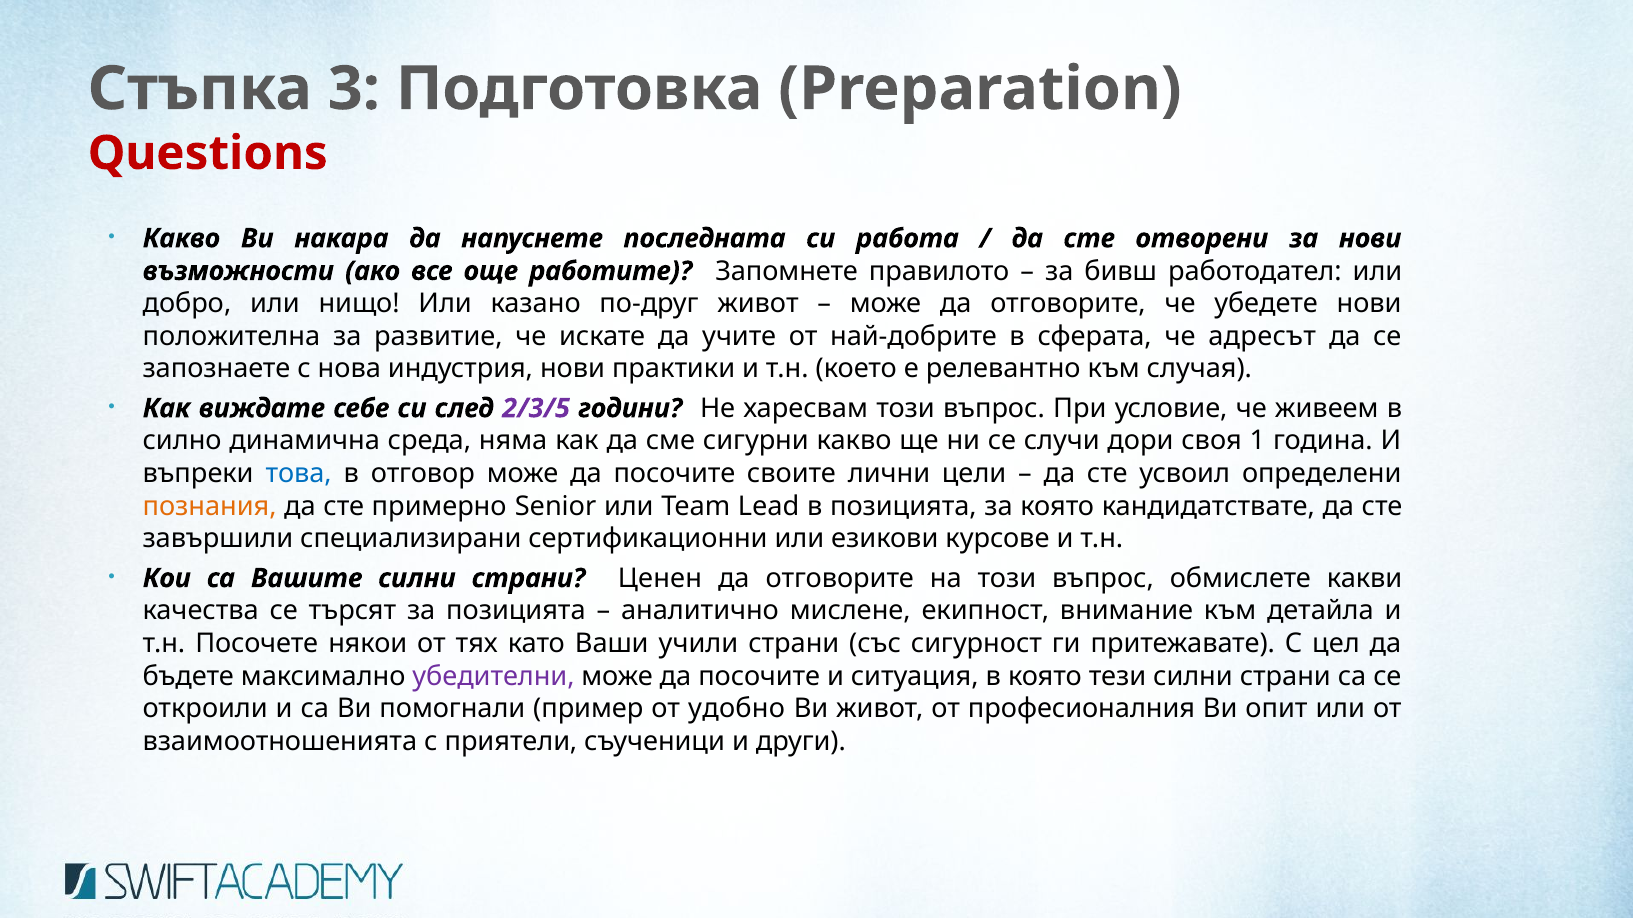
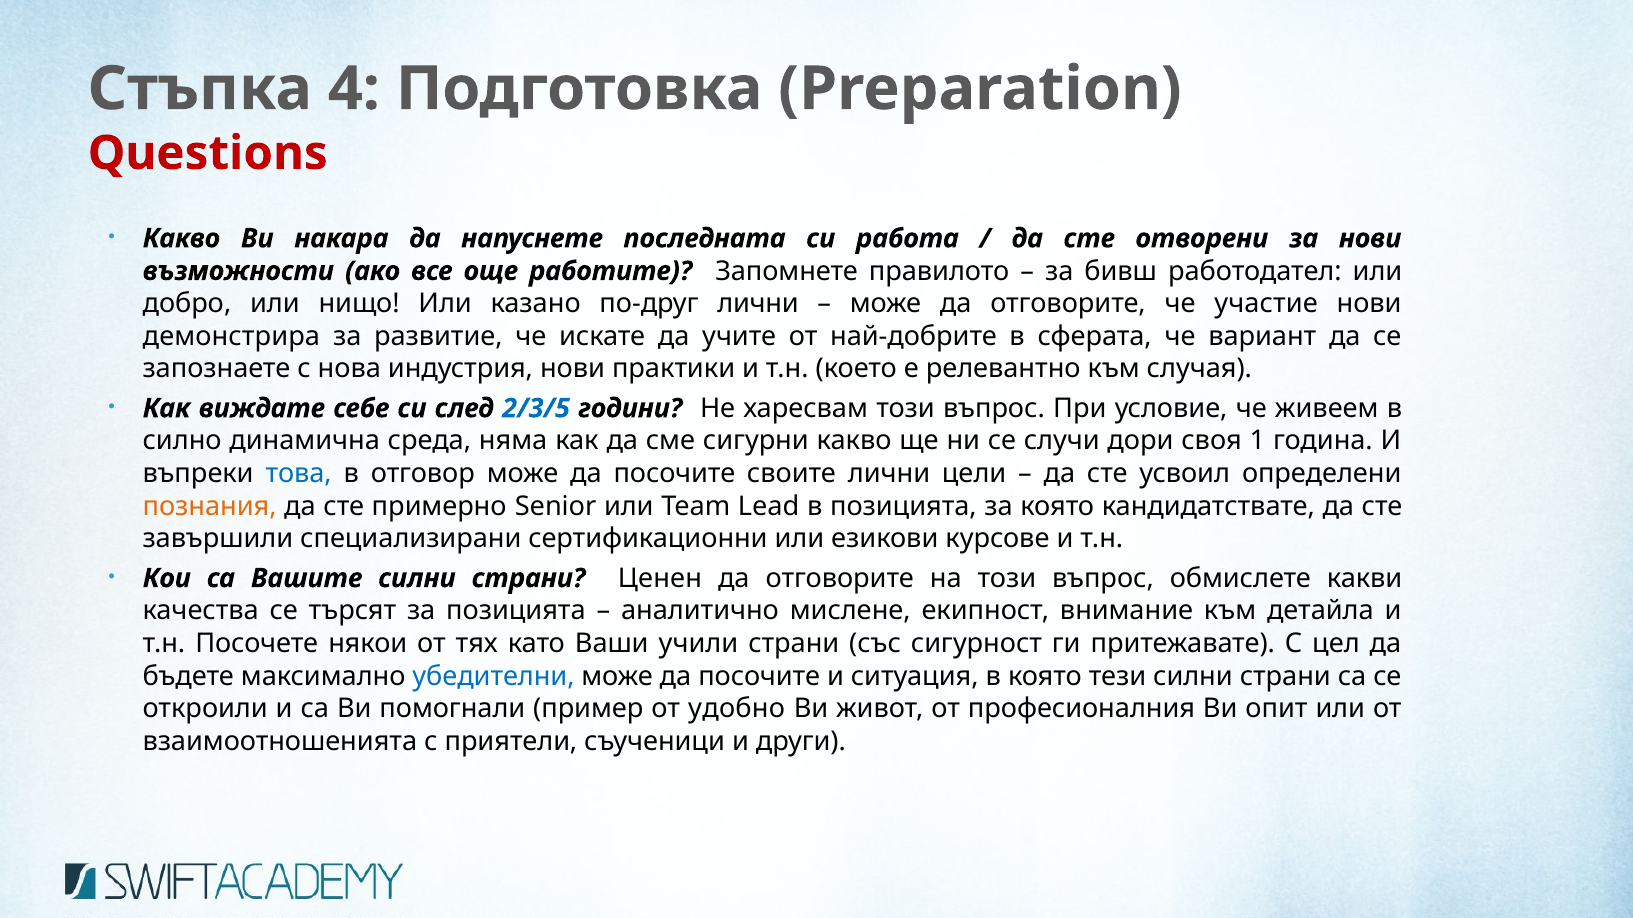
3: 3 -> 4 (354, 89)
по-друг живот: живот -> лични (758, 304)
убедете: убедете -> участие (1266, 304)
положителна: положителна -> демонстрира (231, 337)
адресът: адресът -> вариант (1262, 337)
2/3/5 colour: purple -> blue (536, 409)
убедителни colour: purple -> blue (494, 677)
